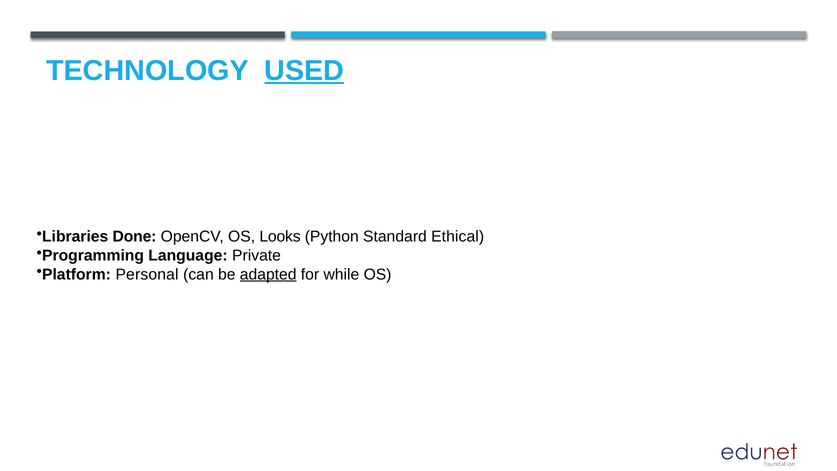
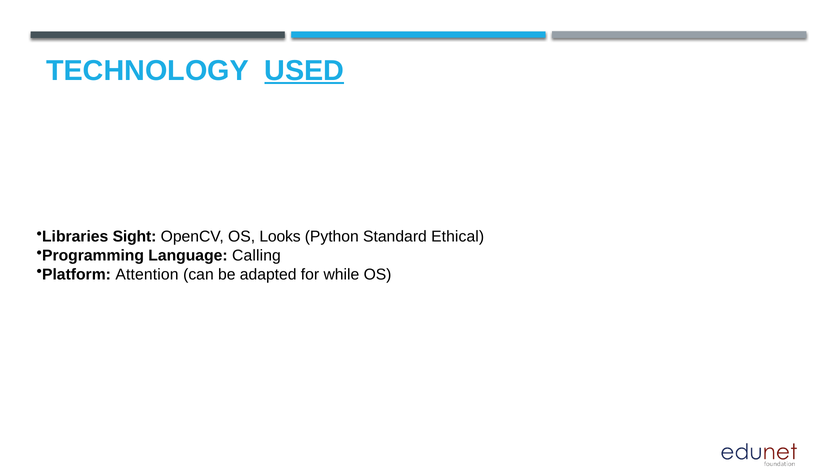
Done: Done -> Sight (135, 237)
Private: Private -> Calling (256, 255)
Personal: Personal -> Attention (147, 274)
adapted underline: present -> none (268, 274)
